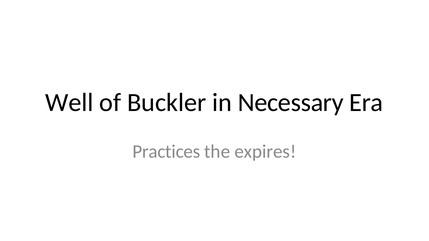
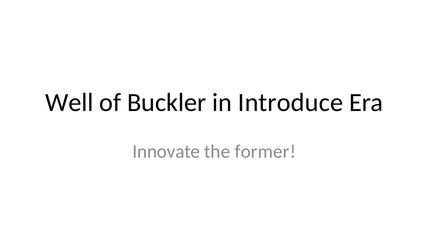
Necessary: Necessary -> Introduce (290, 103)
Practices: Practices -> Innovate (166, 152)
expires: expires -> former (265, 152)
